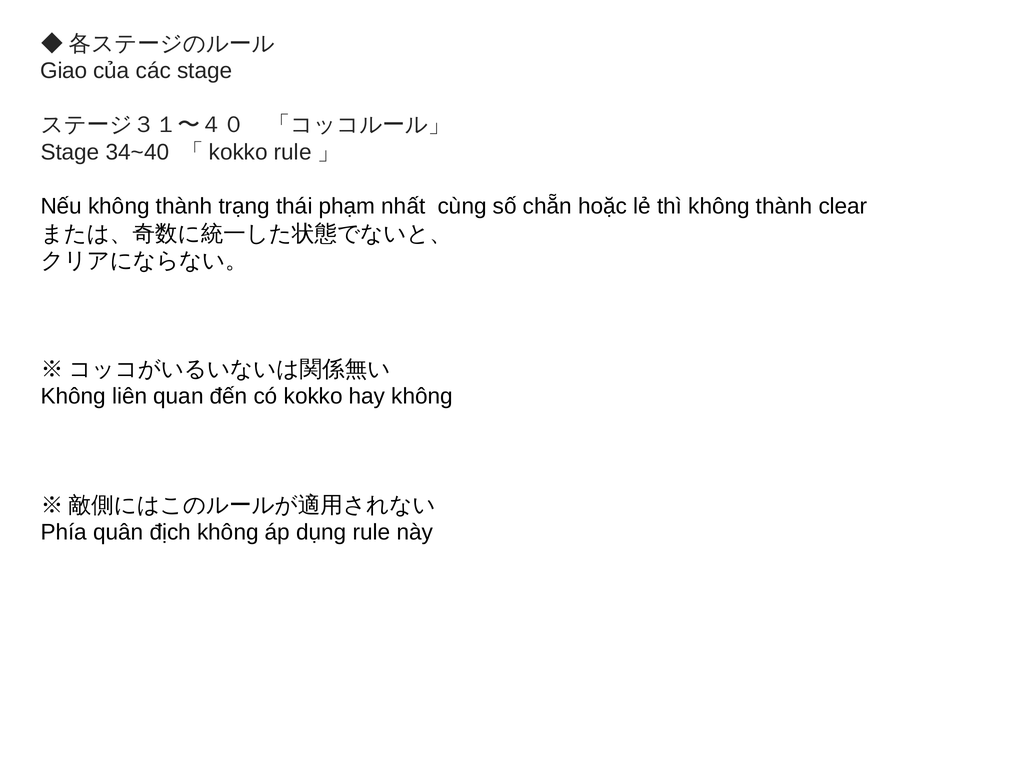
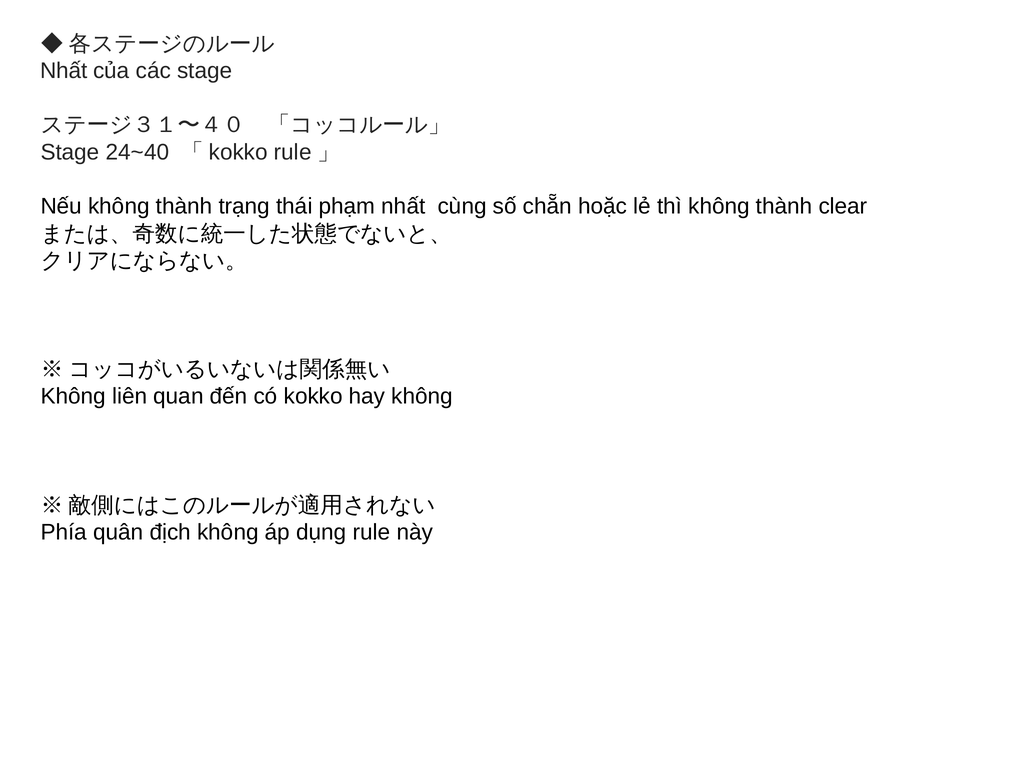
Giao: Giao -> Nhất (64, 71)
34~40: 34~40 -> 24~40 (137, 152)
